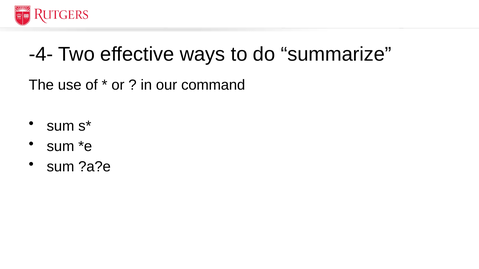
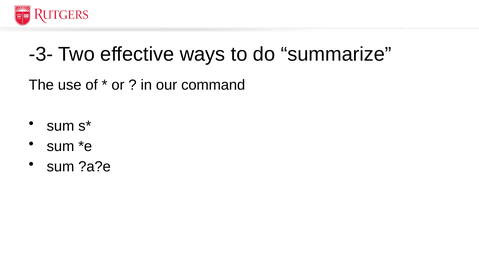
-4-: -4- -> -3- (41, 54)
